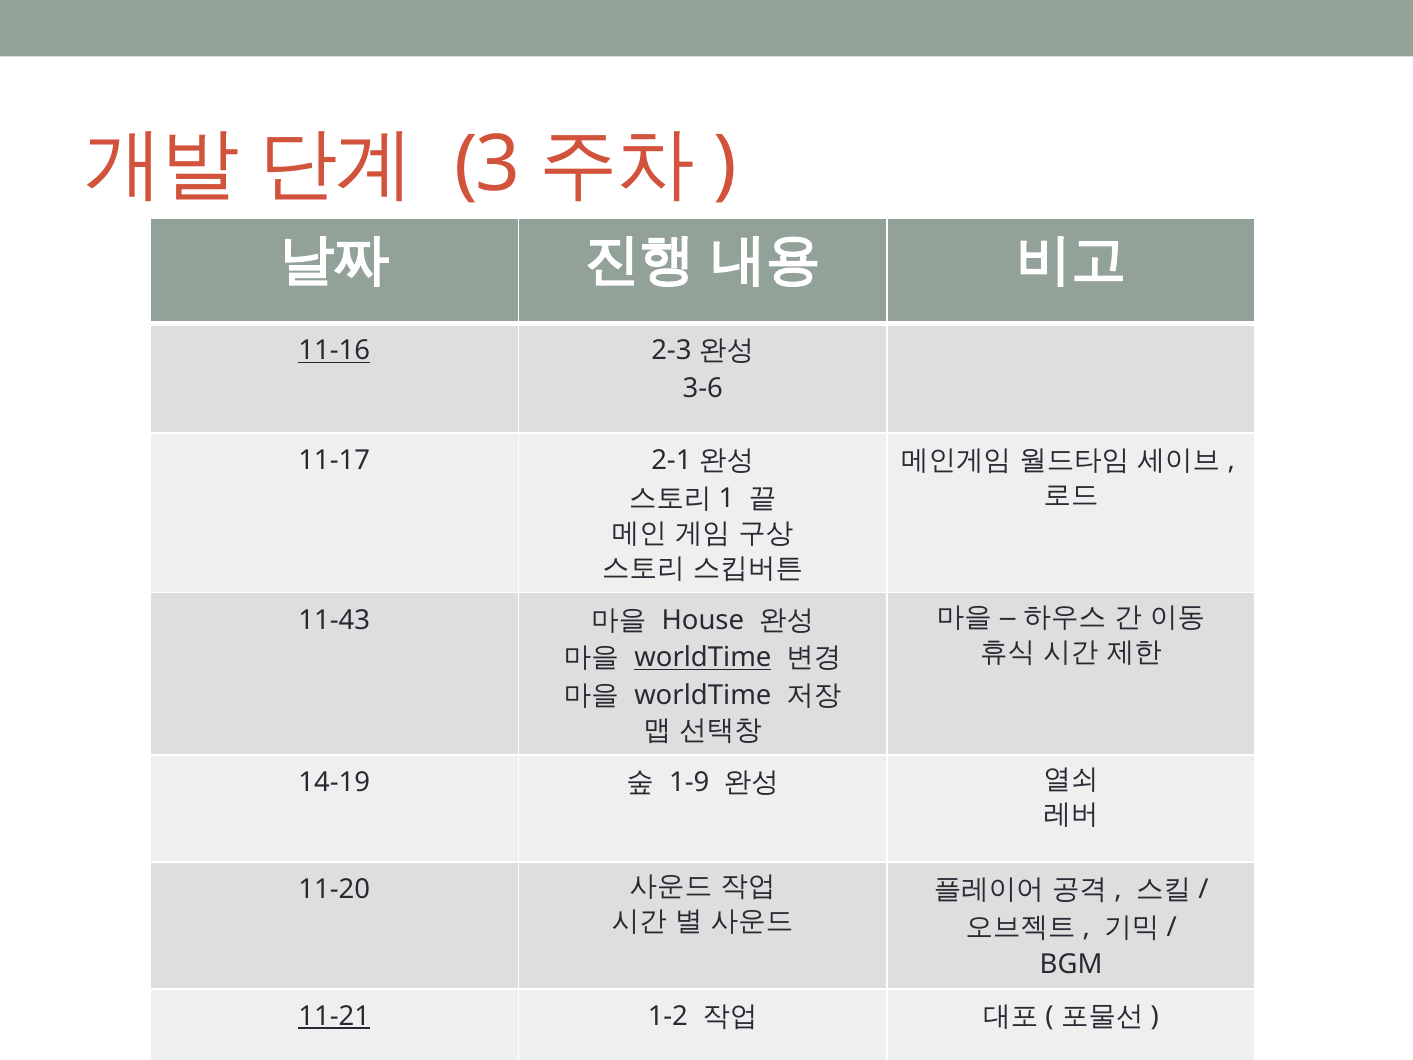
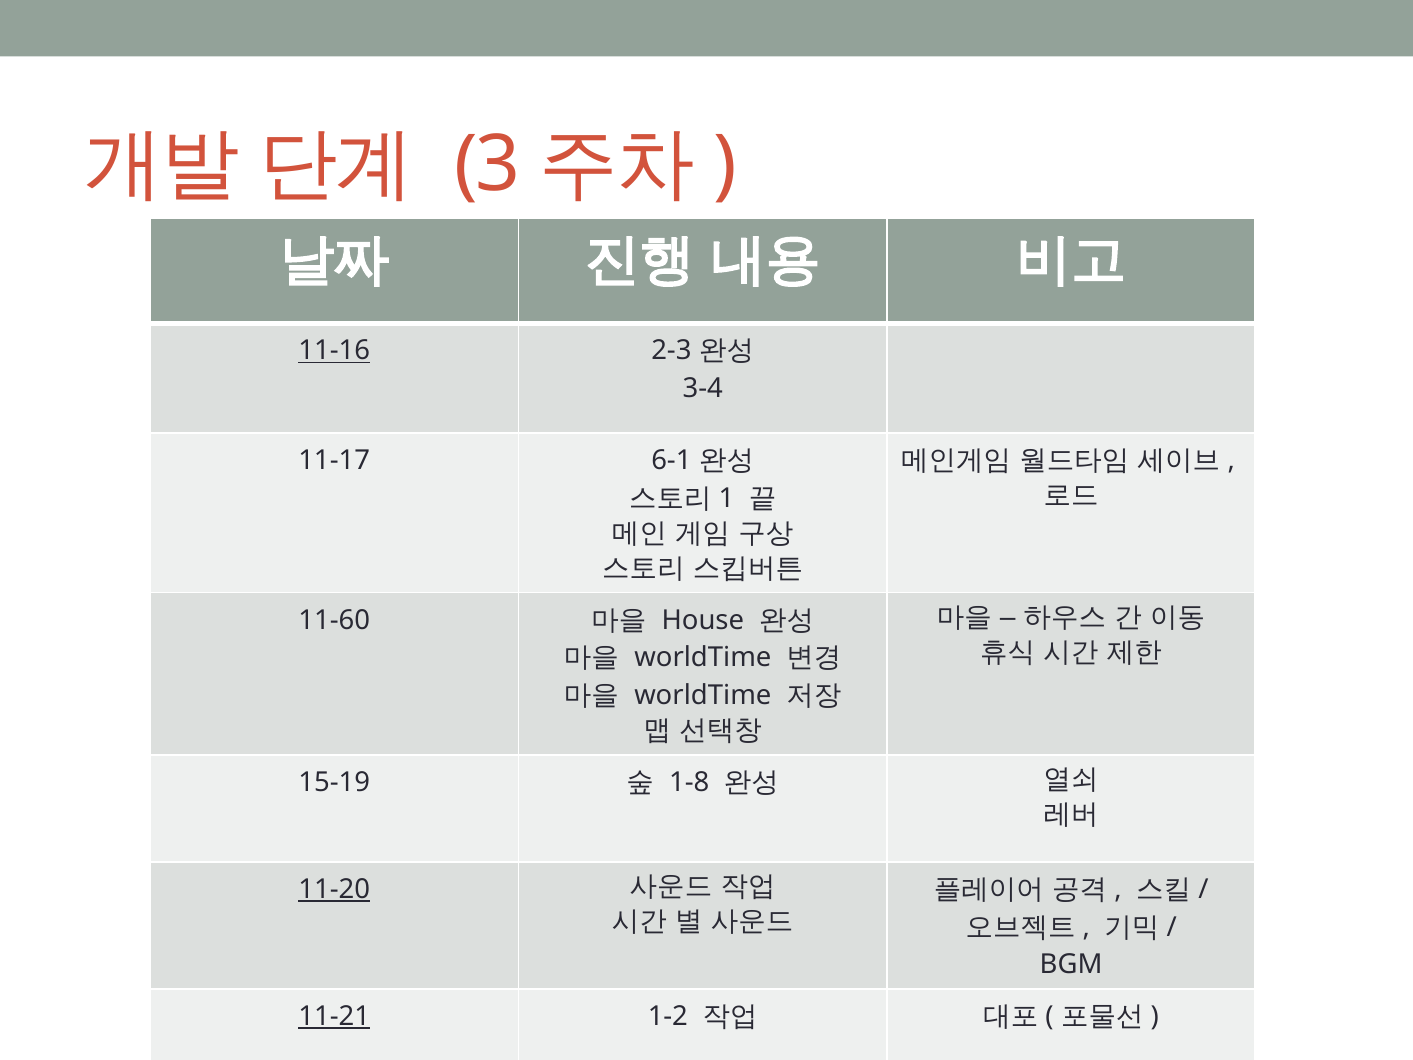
3-6: 3-6 -> 3-4 (703, 388)
2-1: 2-1 -> 6-1 (671, 461)
11-43: 11-43 -> 11-60 (334, 620)
worldTime underline: present -> none (703, 658)
14-19: 14-19 -> 15-19 (334, 782)
1-9: 1-9 -> 1-8 (689, 782)
11-20 underline: none -> present (334, 889)
